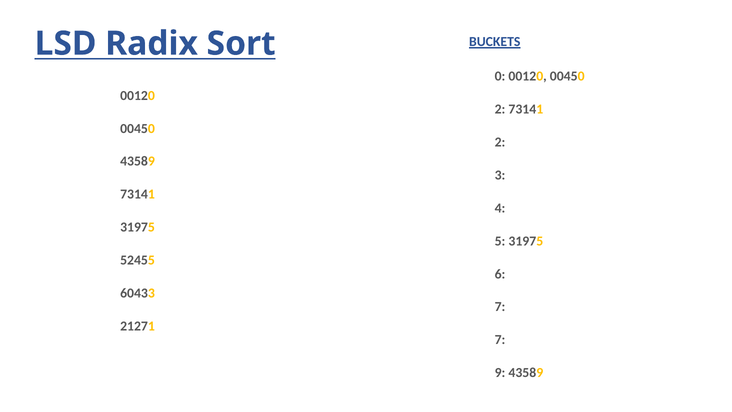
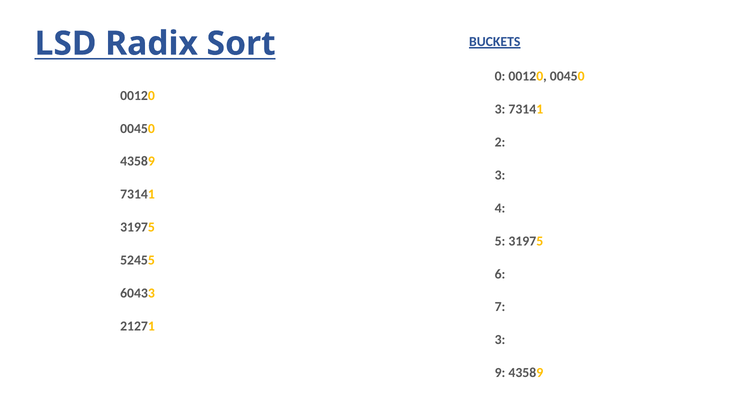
2: 2 -> 3 (500, 109)
7: 7 -> 3 (500, 340)
